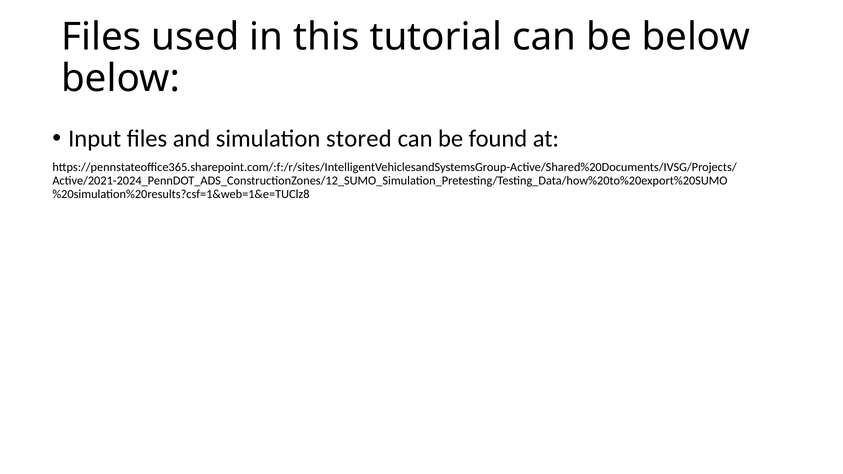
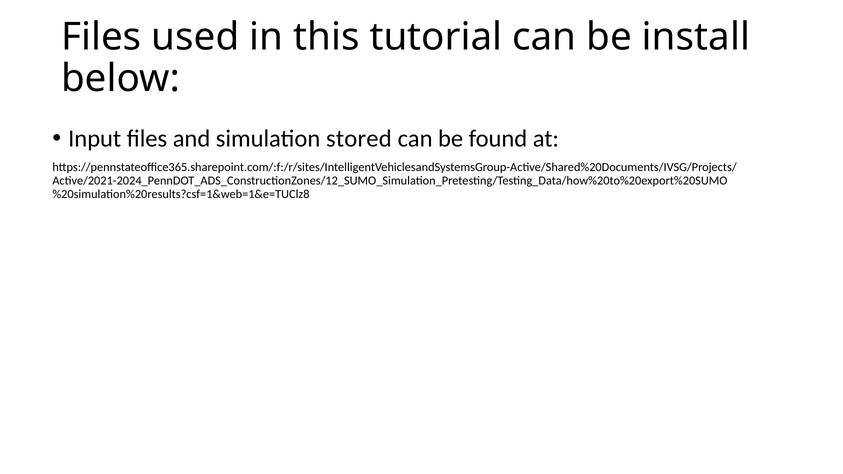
be below: below -> install (696, 37)
